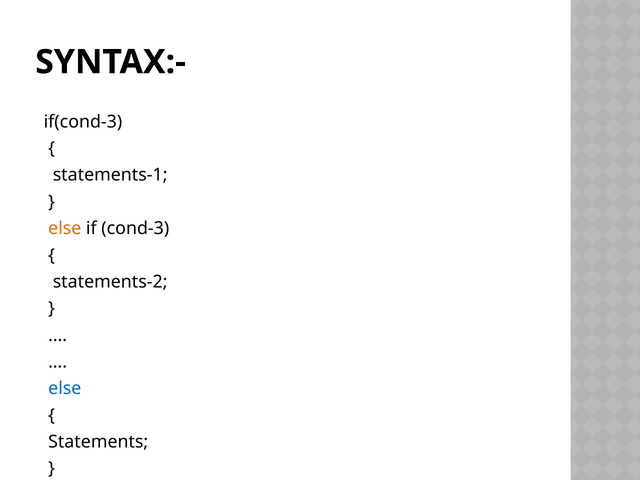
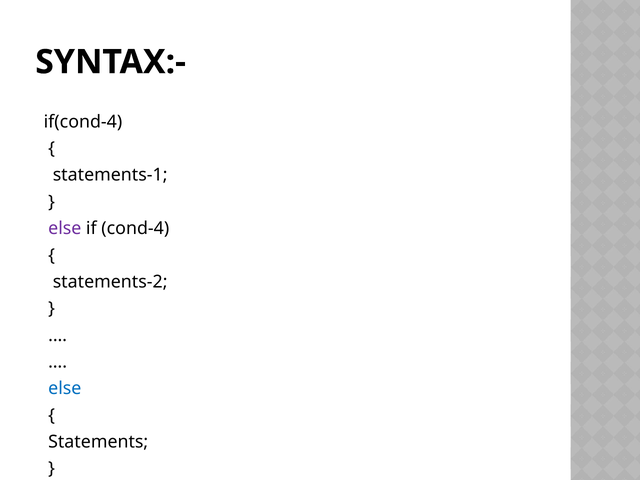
if(cond-3: if(cond-3 -> if(cond-4 (83, 122)
else colour: orange -> purple (65, 228)
cond-3: cond-3 -> cond-4 (135, 228)
